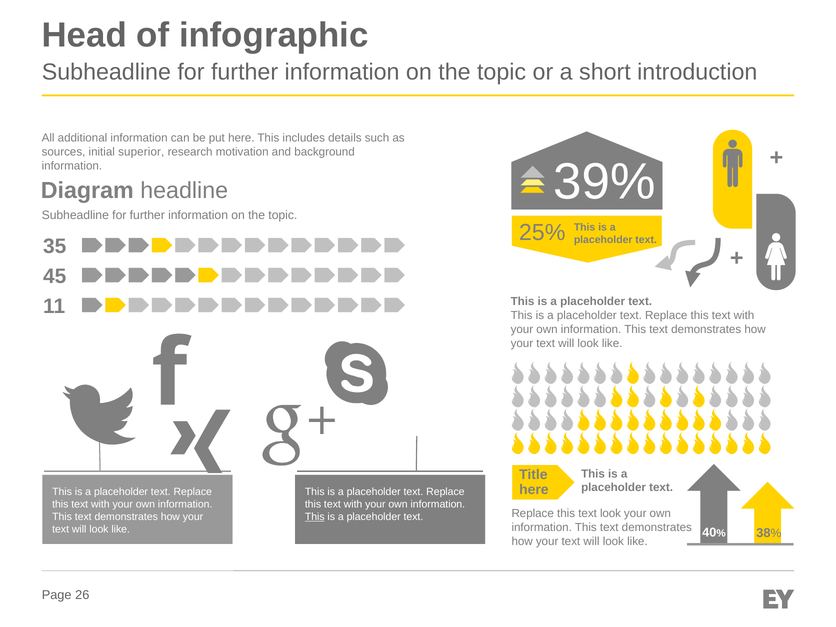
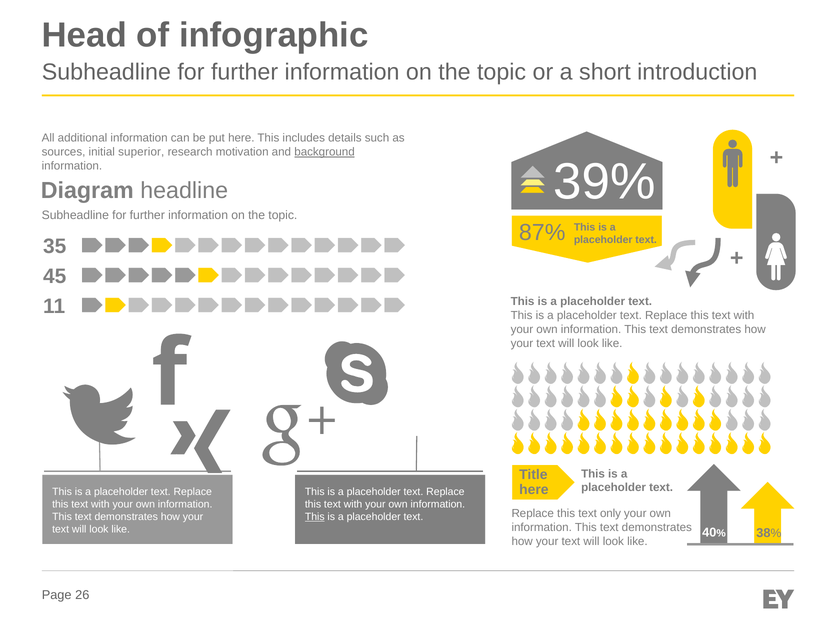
background underline: none -> present (325, 152)
25%: 25% -> 87% (542, 233)
text look: look -> only (611, 514)
